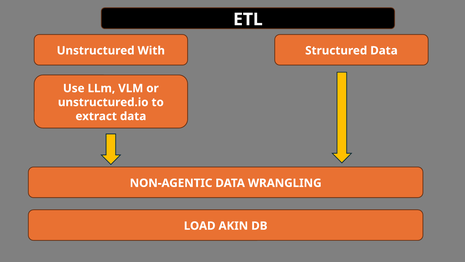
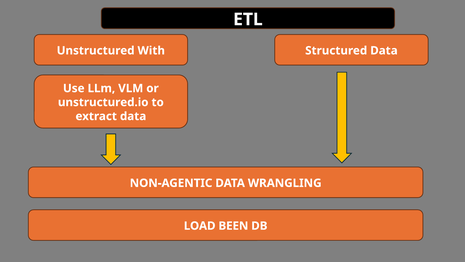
AKIN: AKIN -> BEEN (233, 226)
